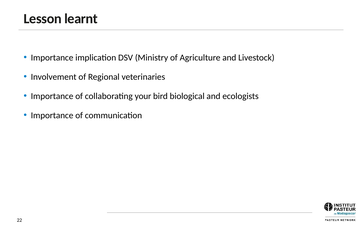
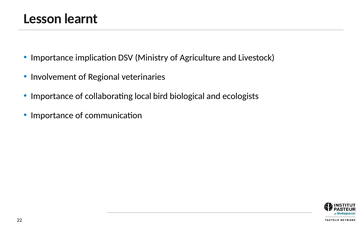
your: your -> local (143, 96)
